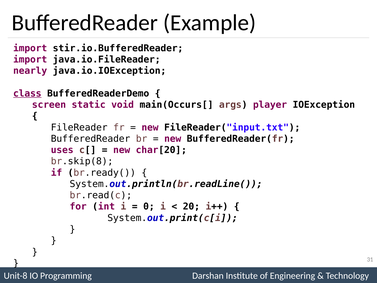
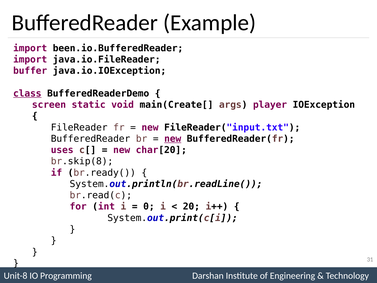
stir.io.BufferedReader: stir.io.BufferedReader -> been.io.BufferedReader (118, 48)
nearly: nearly -> buffer (30, 71)
main(Occurs[: main(Occurs[ -> main(Create[ (176, 105)
new underline: none -> present (173, 139)
